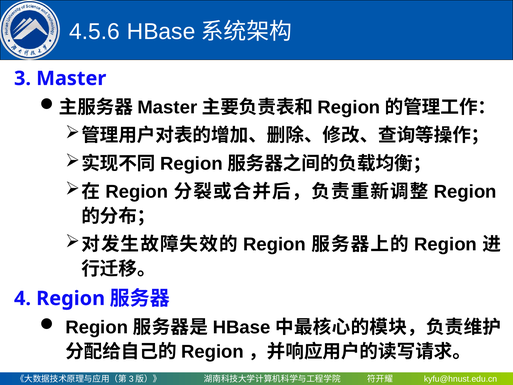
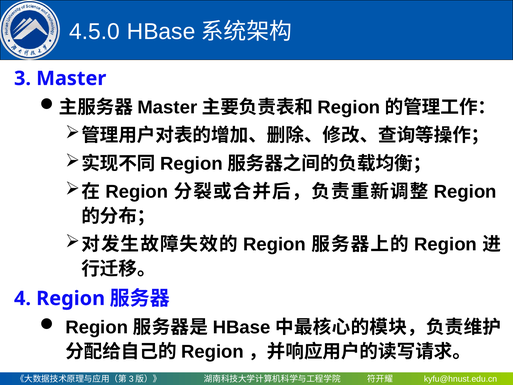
4.5.6: 4.5.6 -> 4.5.0 (95, 32)
